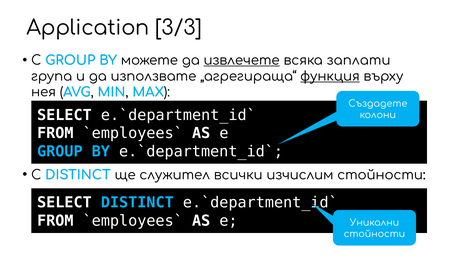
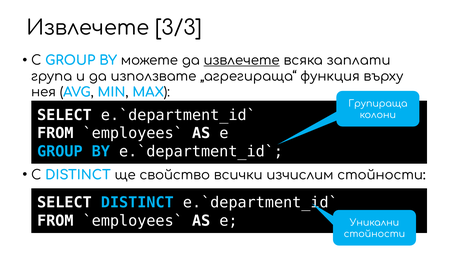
Application: Application -> Извлечете (88, 28)
функция underline: present -> none (330, 76)
Създадете: Създадете -> Групираща (378, 103)
служител: служител -> свойство (175, 175)
